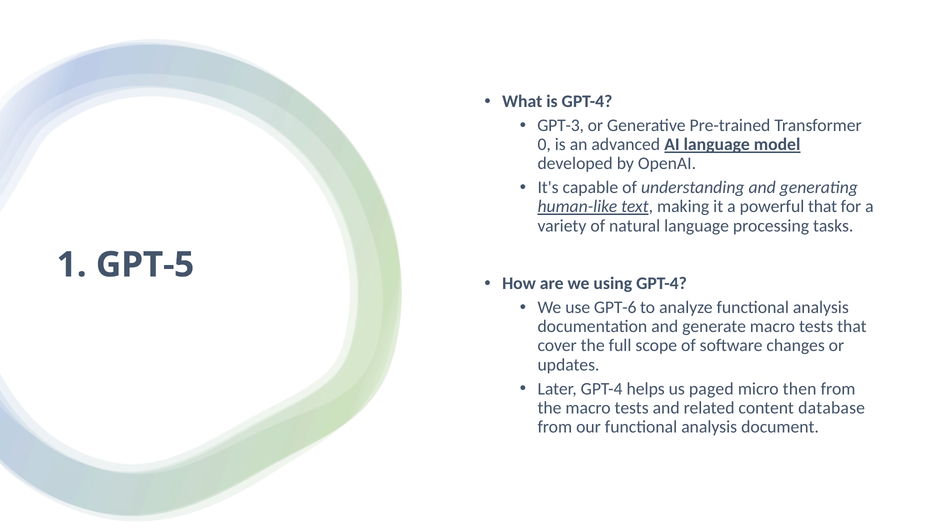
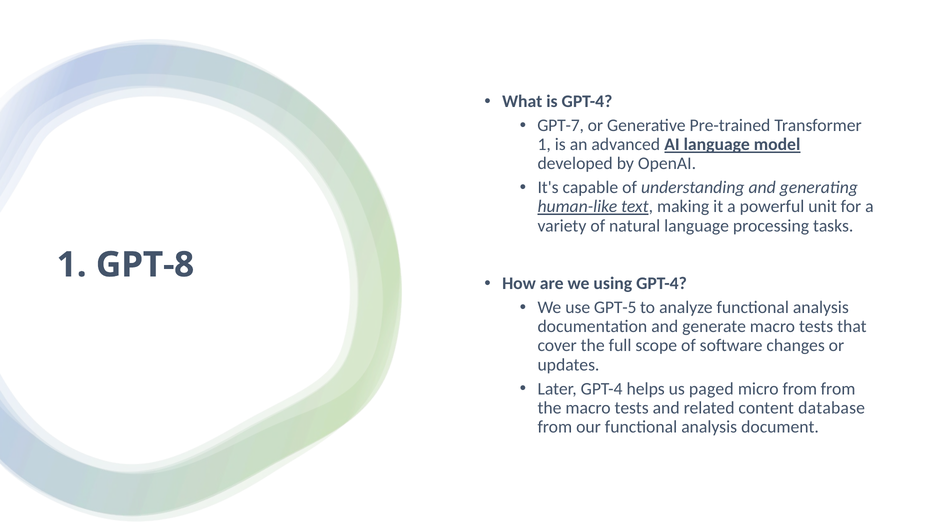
GPT-3: GPT-3 -> GPT-7 (561, 126)
0: 0 -> 1 (544, 145)
powerful that: that -> unit (823, 207)
GPT-5: GPT-5 -> GPT-8 (145, 265)
GPT-6: GPT-6 -> GPT-5 (615, 308)
micro then: then -> from (800, 389)
